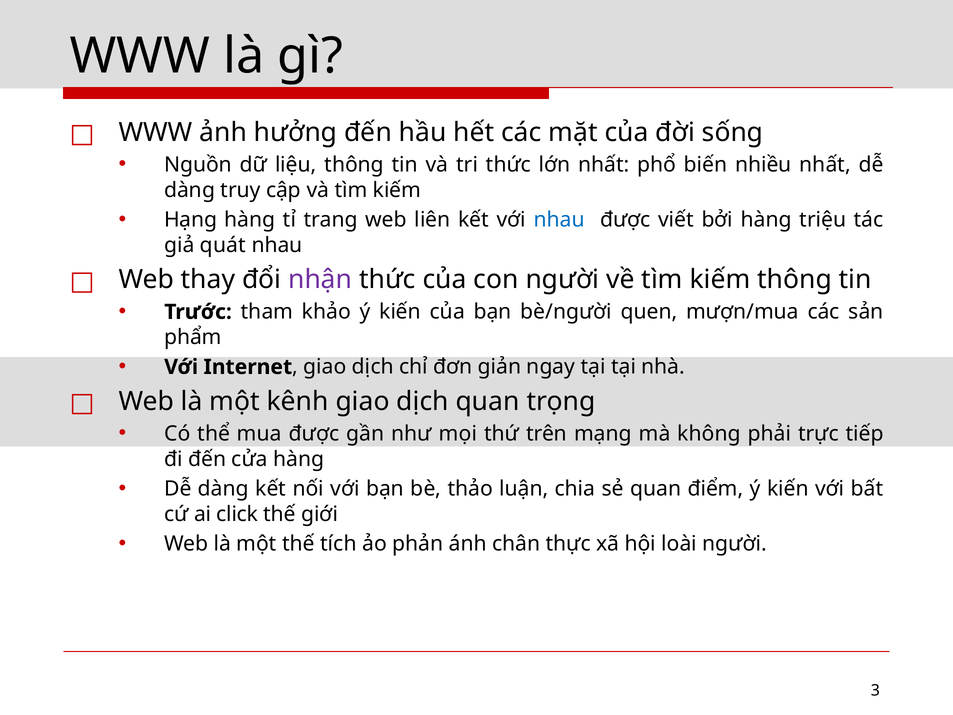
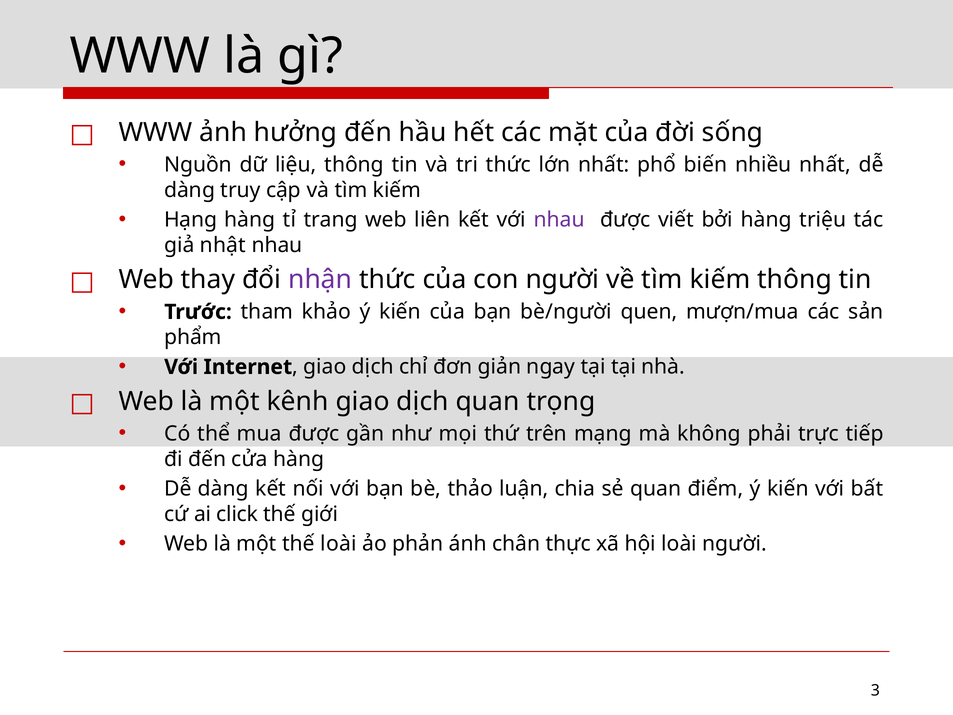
nhau colour: blue -> purple (559, 220)
quát: quát -> nhật (223, 245)
thế tích: tích -> loài (338, 544)
